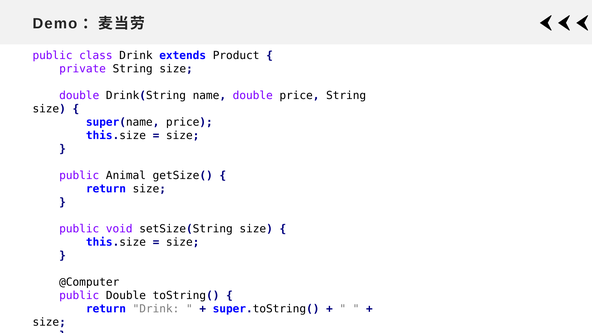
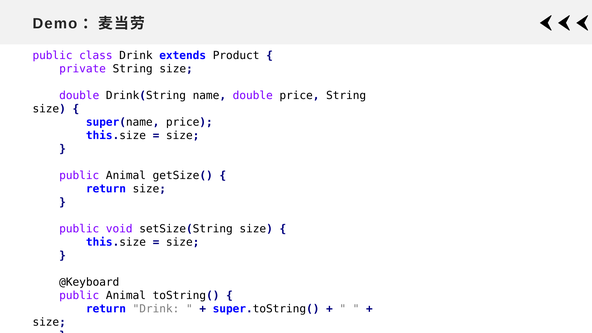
@Computer: @Computer -> @Keyboard (89, 282)
Double: Double -> Animal (126, 295)
